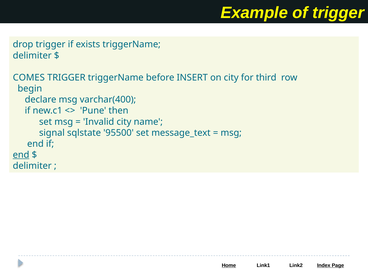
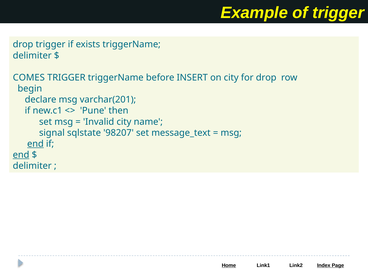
for third: third -> drop (266, 78)
varchar(400: varchar(400 -> varchar(201 (108, 100)
95500: 95500 -> 98207 (119, 133)
end underline: none -> present (35, 144)
